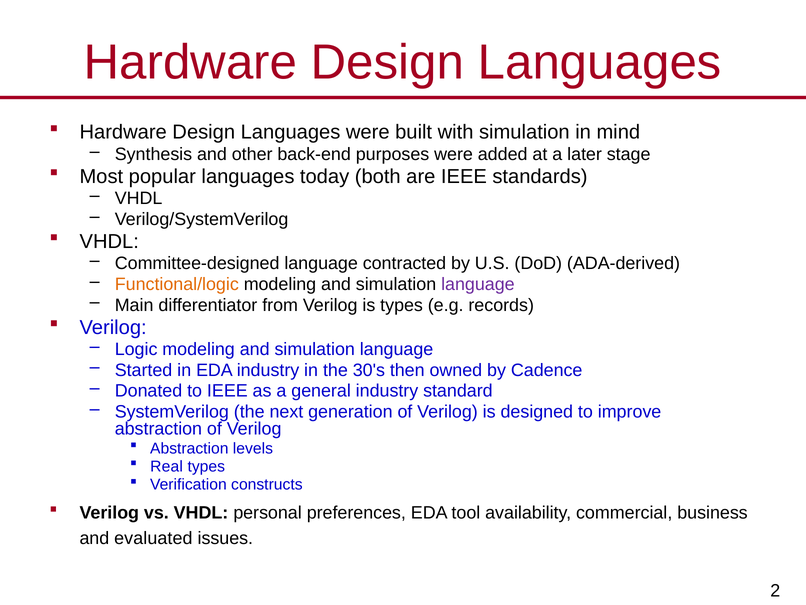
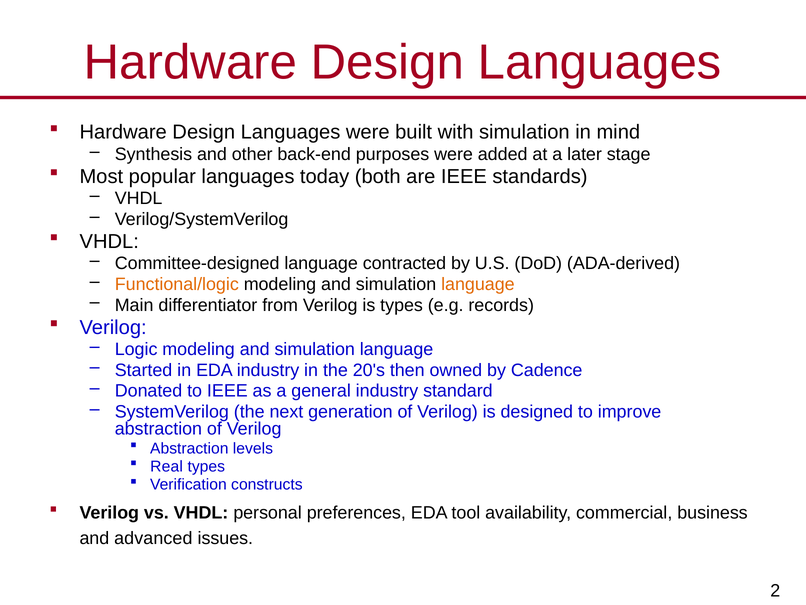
language colour: purple -> orange (478, 284)
30's: 30's -> 20's (369, 370)
evaluated: evaluated -> advanced (153, 538)
